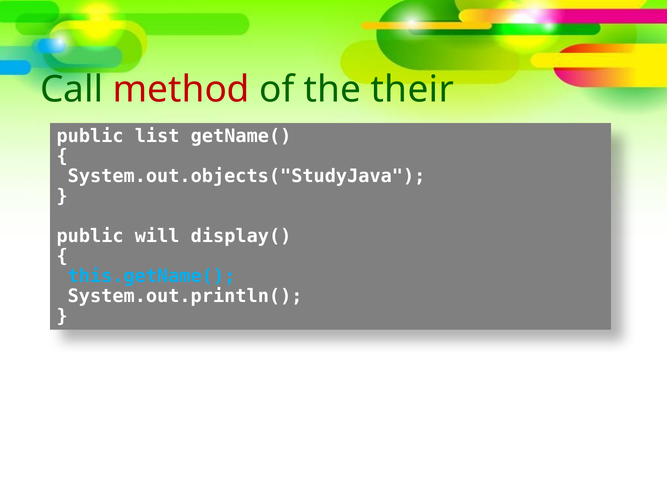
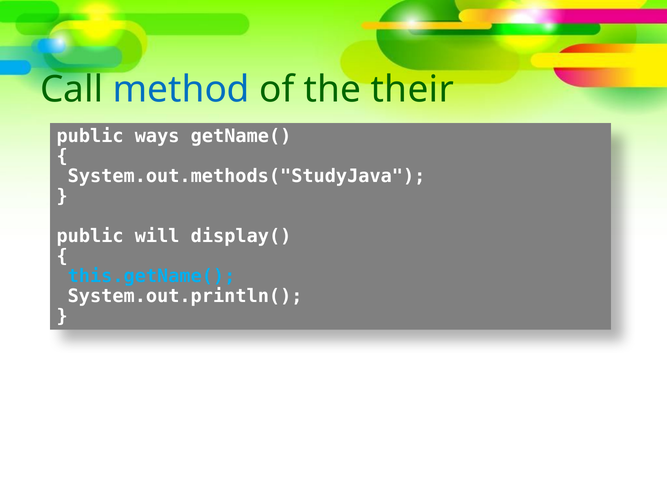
method colour: red -> blue (181, 90)
list: list -> ways (157, 136)
System.out.objects("StudyJava: System.out.objects("StudyJava -> System.out.methods("StudyJava (247, 176)
